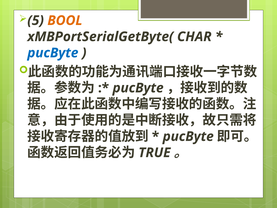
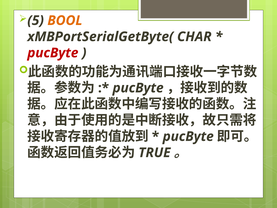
pucByte colour: blue -> red (53, 53)
